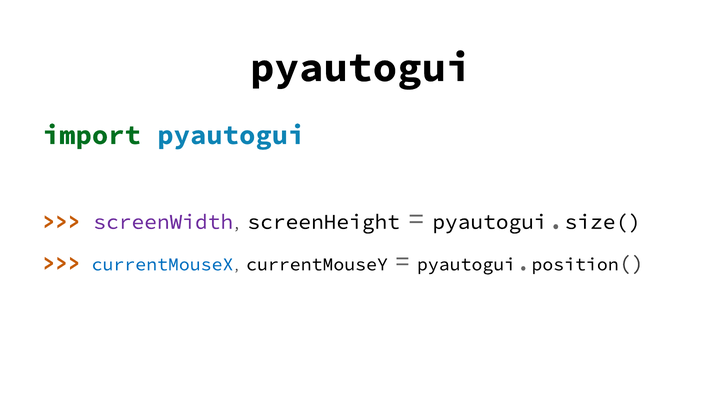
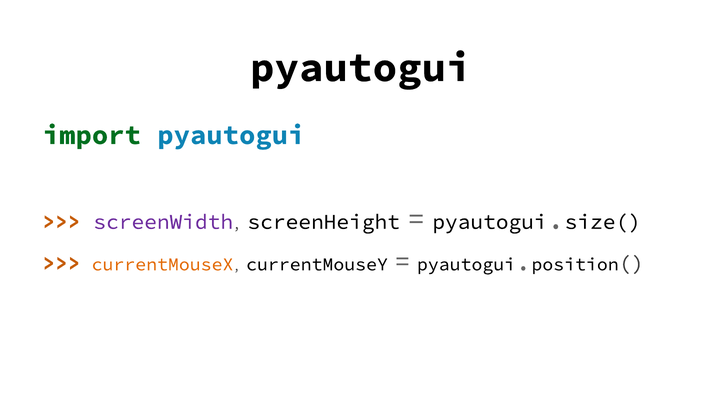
currentMouseX colour: blue -> orange (163, 264)
